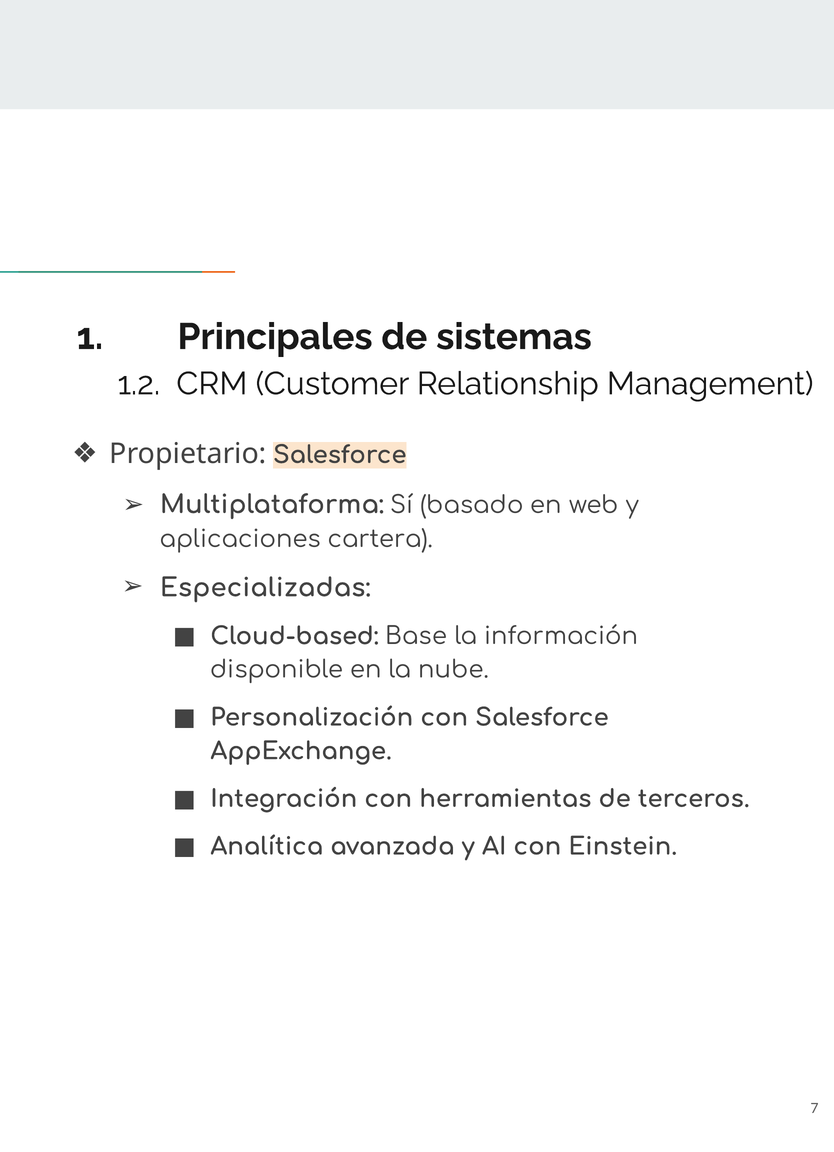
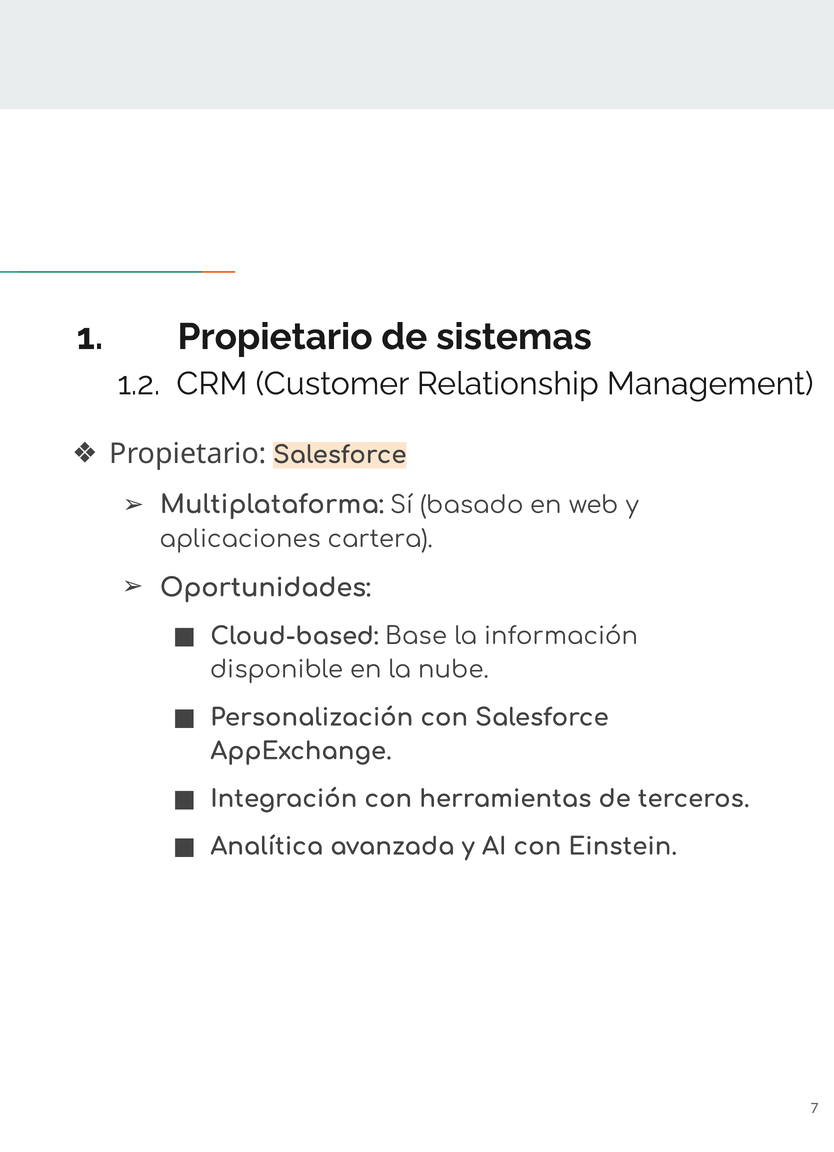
1 Principales: Principales -> Propietario (275, 337)
Especializadas: Especializadas -> Oportunidades (265, 588)
